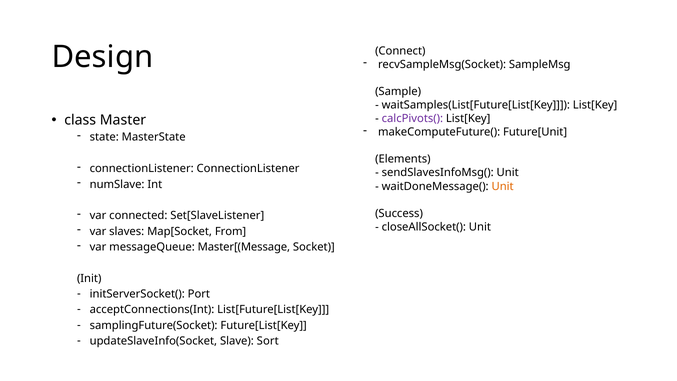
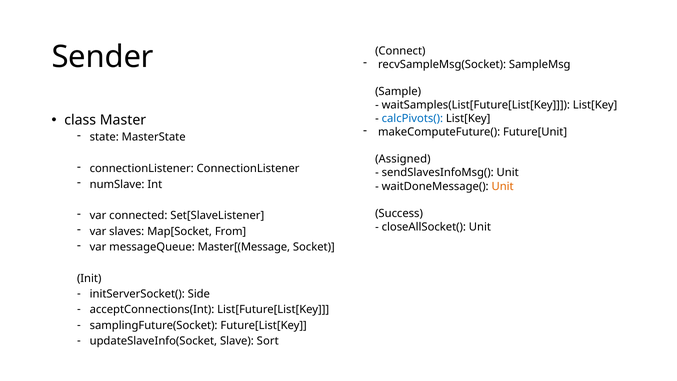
Design: Design -> Sender (103, 57)
calcPivots( colour: purple -> blue (412, 119)
Elements: Elements -> Assigned (403, 159)
Port: Port -> Side (199, 294)
